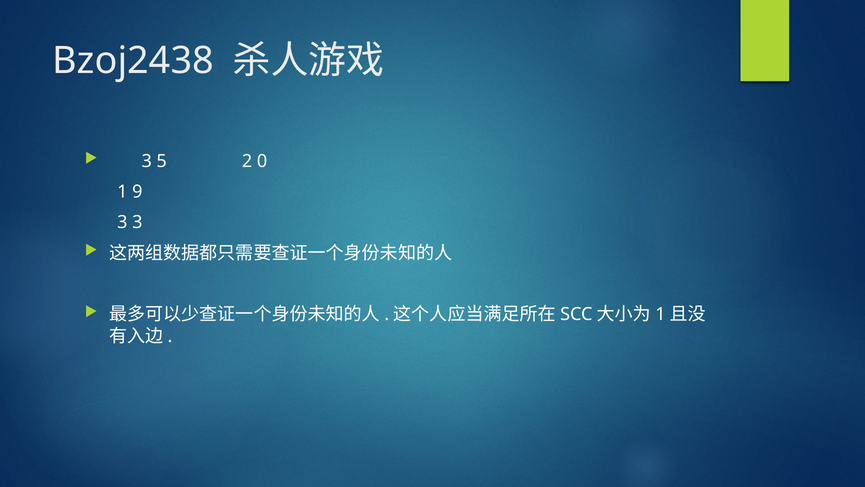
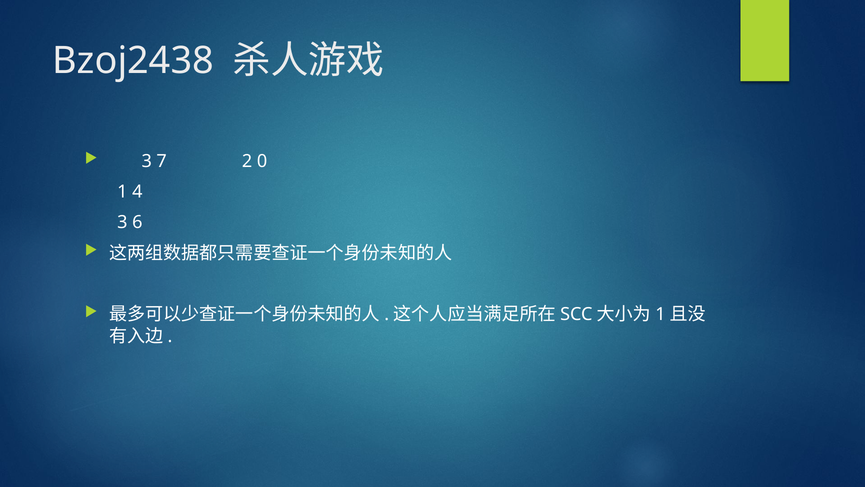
5: 5 -> 7 (162, 161)
9: 9 -> 4 (137, 192)
3 3: 3 -> 6 (137, 222)
